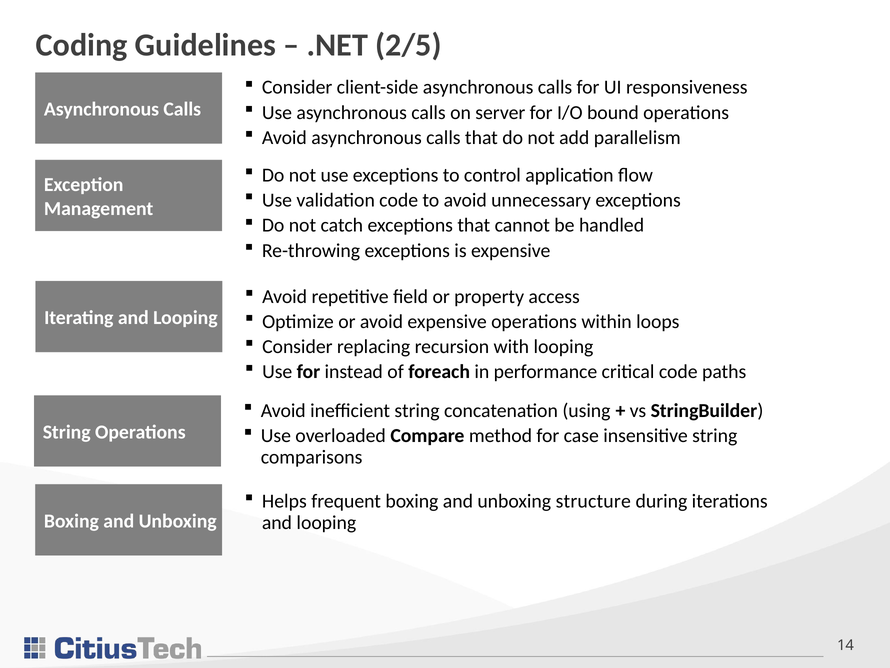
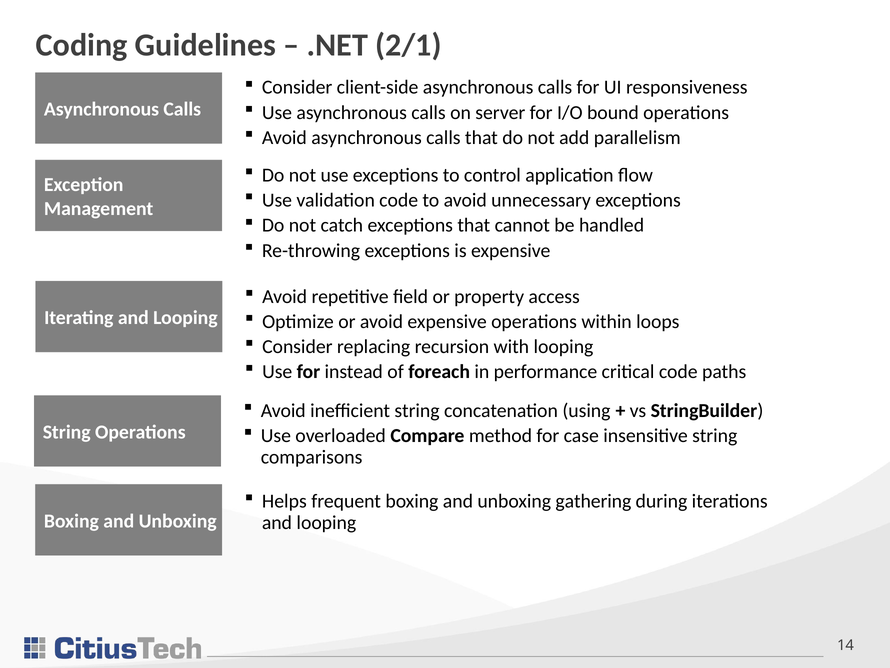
2/5: 2/5 -> 2/1 (408, 45)
structure: structure -> gathering (593, 501)
